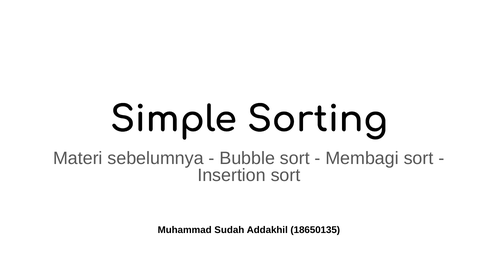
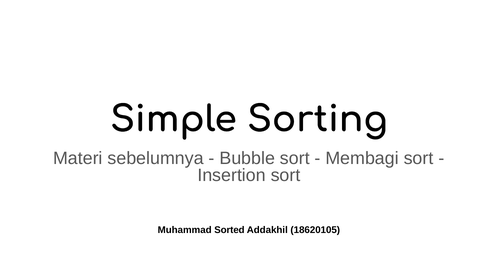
Sudah: Sudah -> Sorted (229, 230)
18650135: 18650135 -> 18620105 (315, 230)
